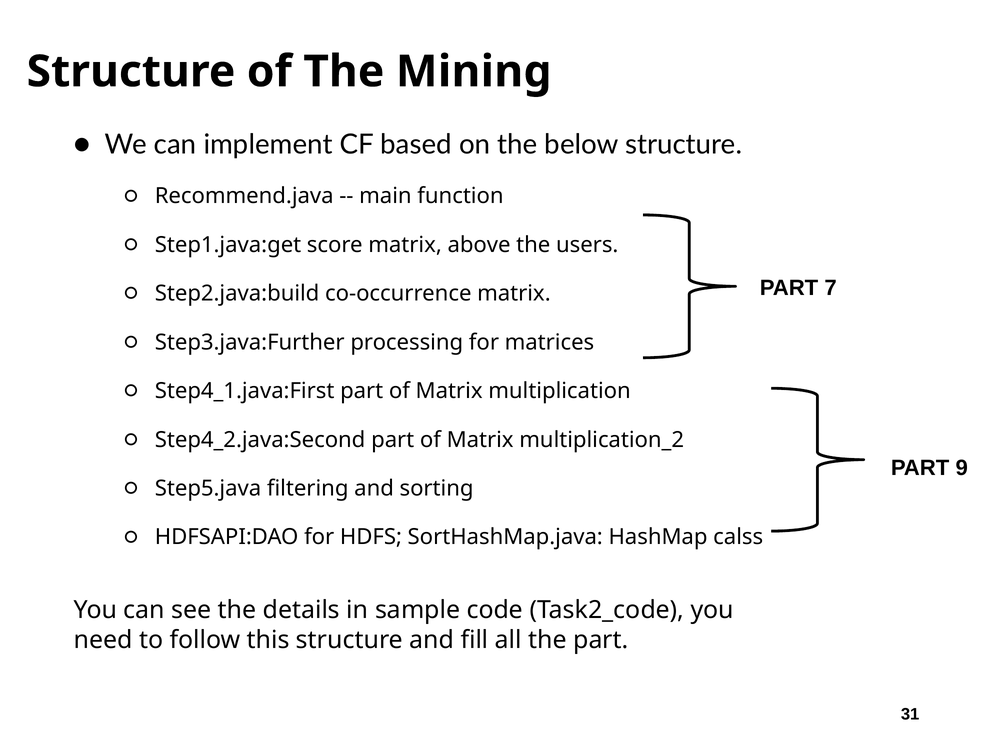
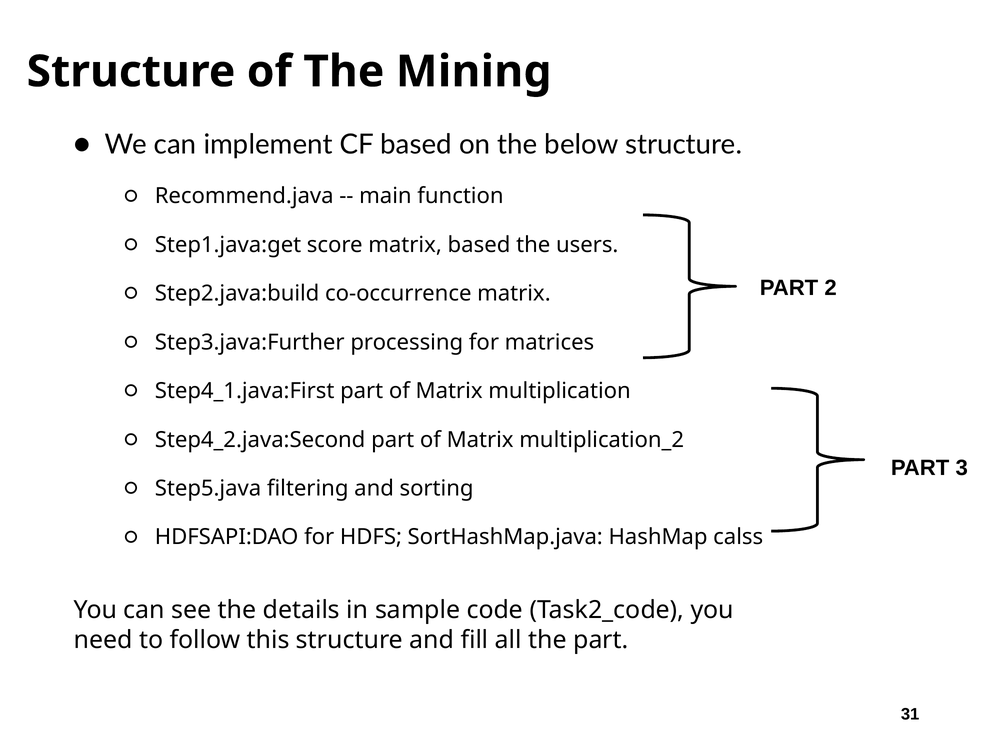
matrix above: above -> based (479, 245)
7: 7 -> 2 (831, 288)
9: 9 -> 3 (962, 468)
